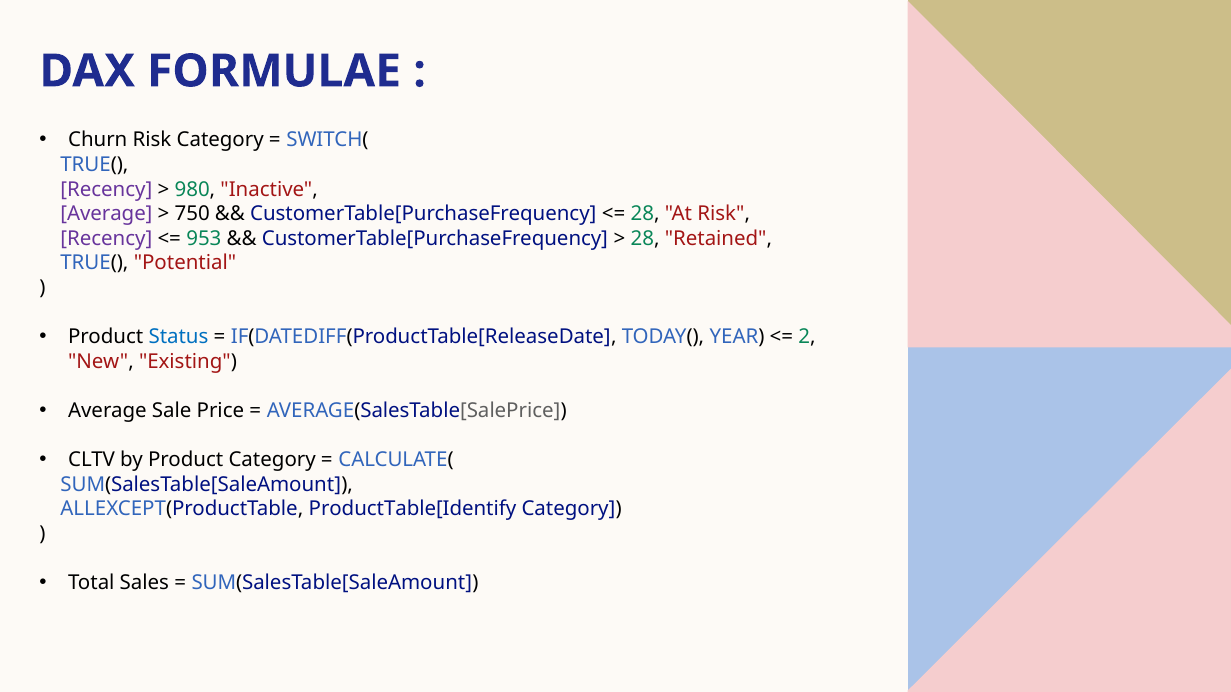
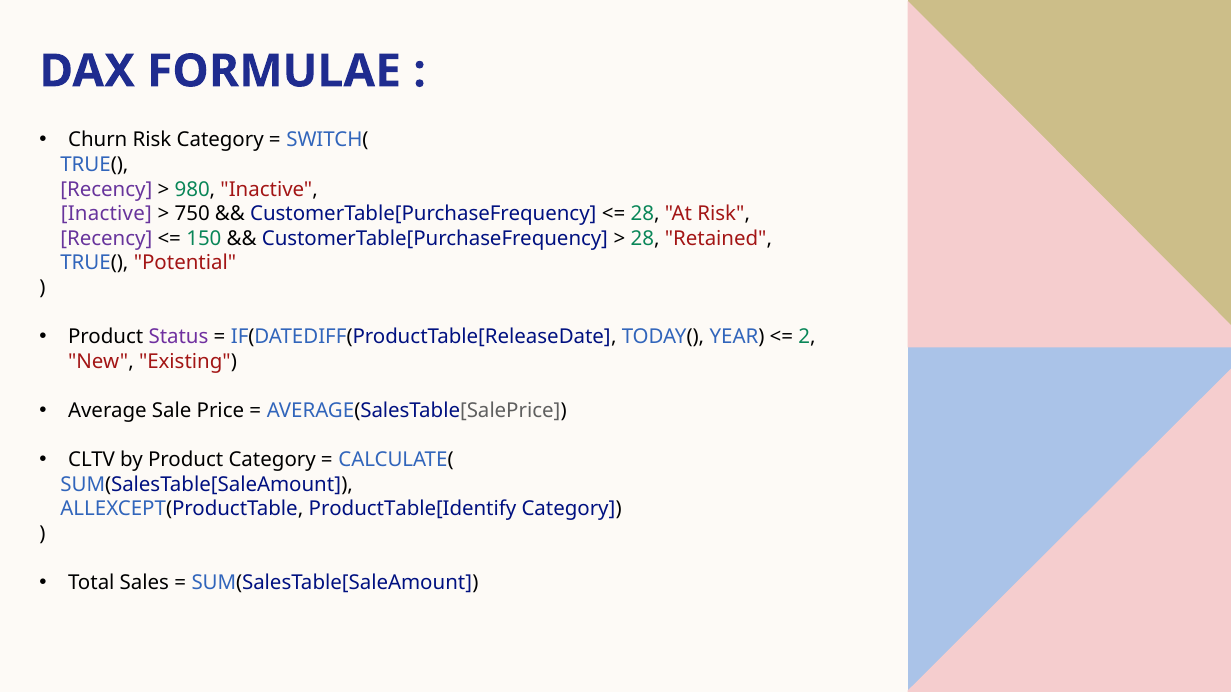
Average: Average -> Inactive (106, 214)
953: 953 -> 150 (204, 239)
Status colour: blue -> purple (178, 337)
